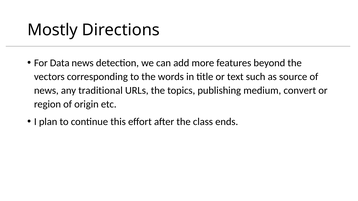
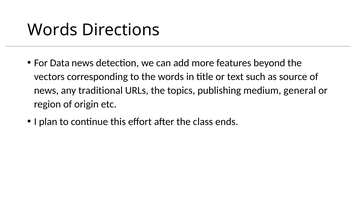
Mostly: Mostly -> Words (52, 30)
convert: convert -> general (300, 91)
